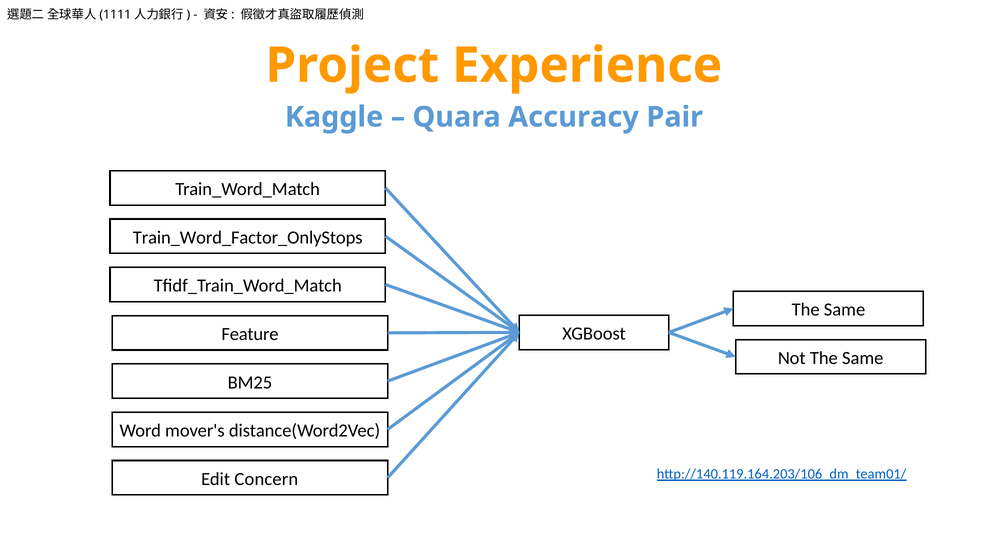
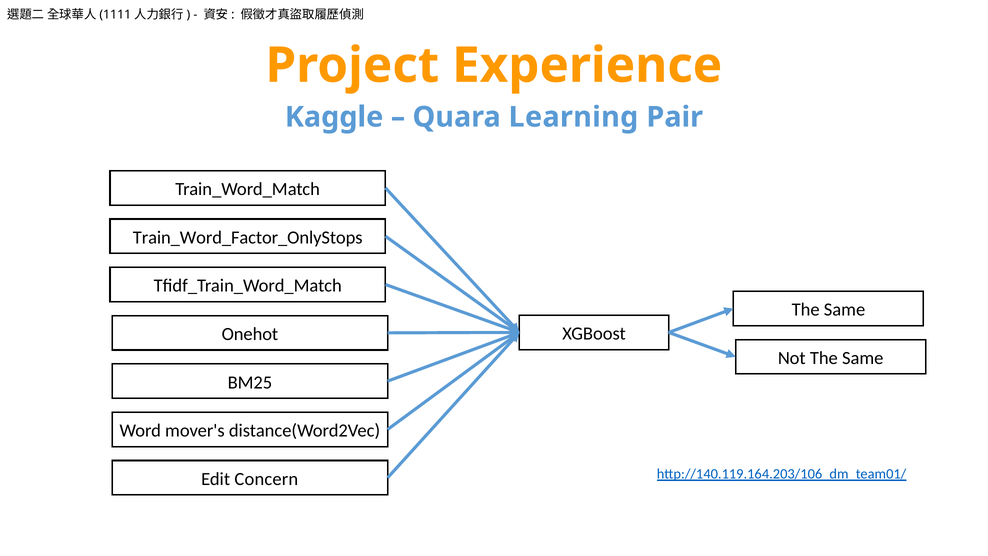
Accuracy: Accuracy -> Learning (573, 117)
Feature: Feature -> Onehot (250, 334)
